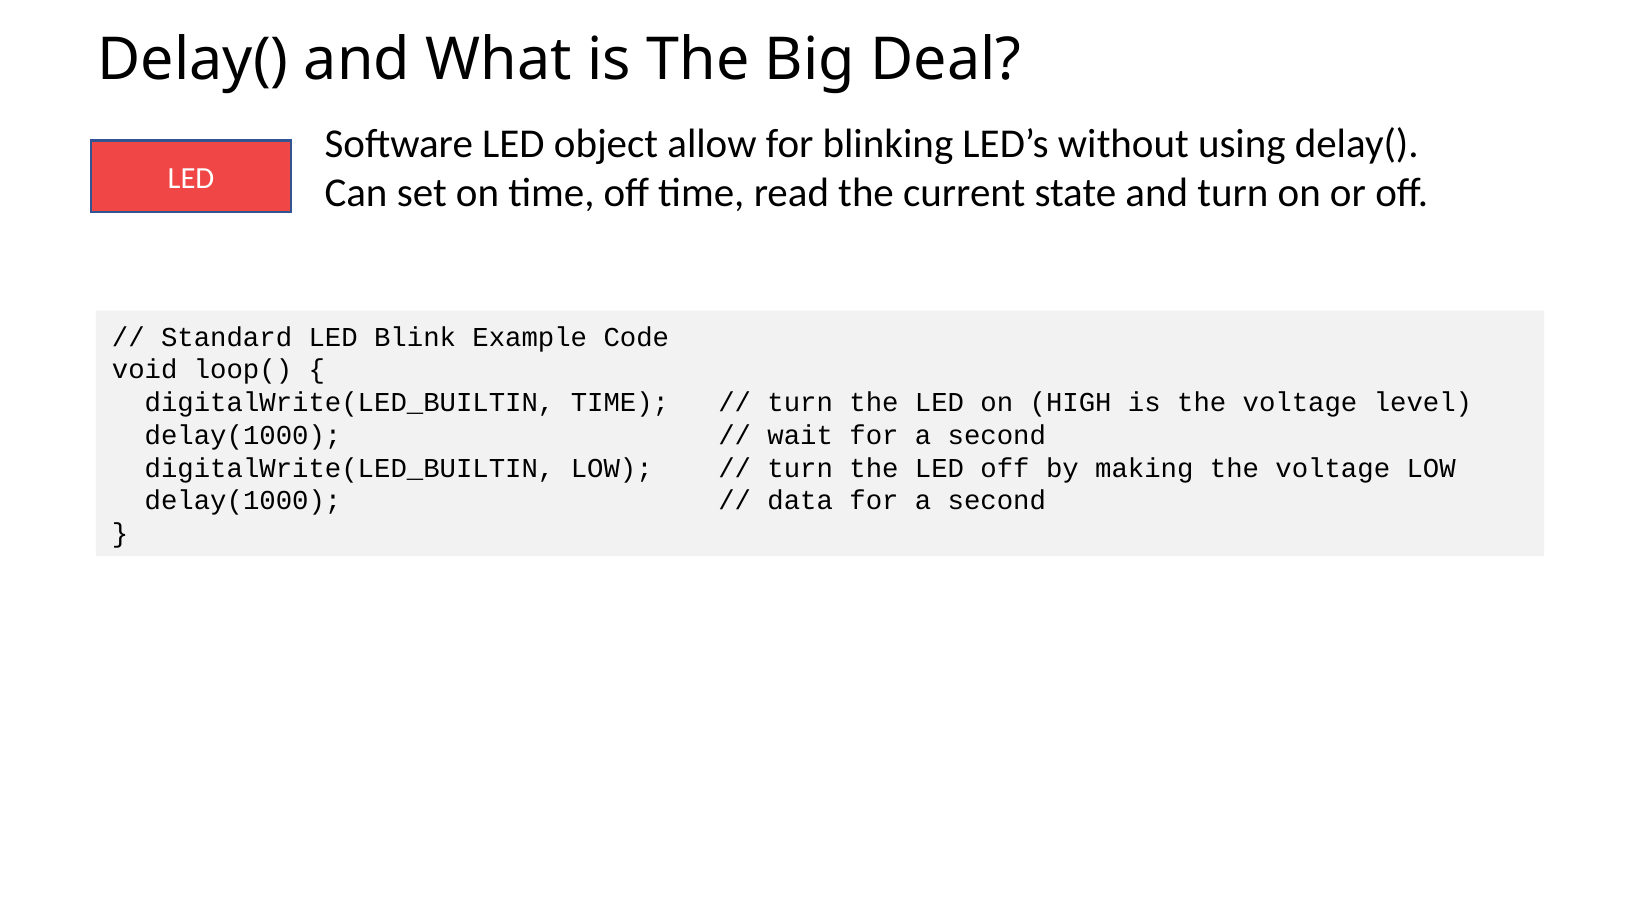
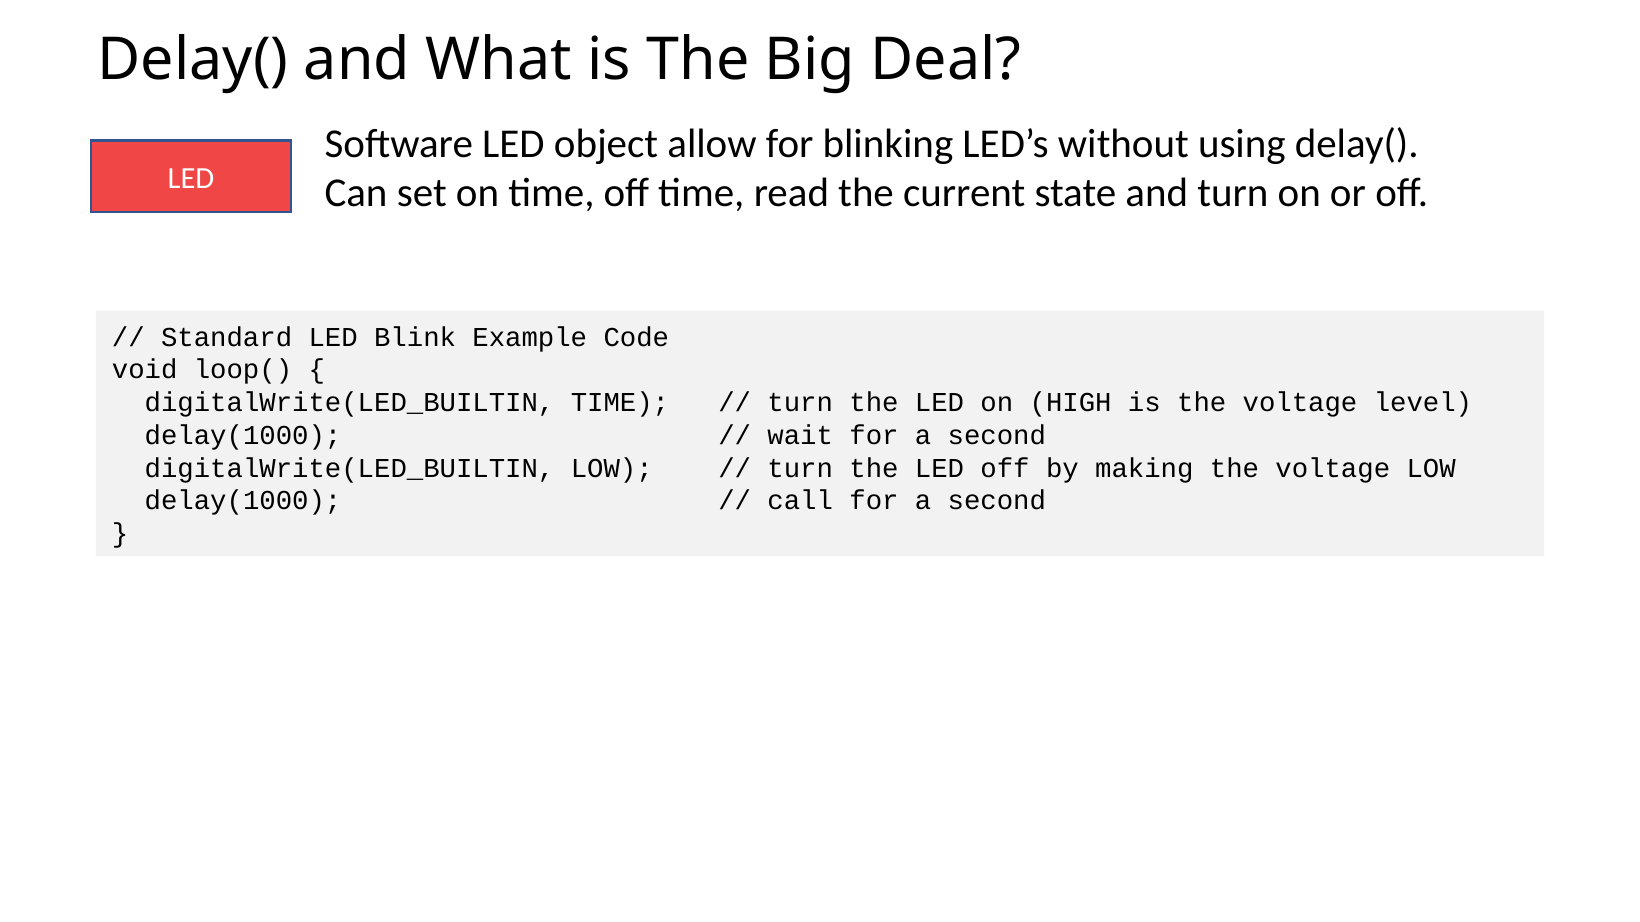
data: data -> call (800, 501)
